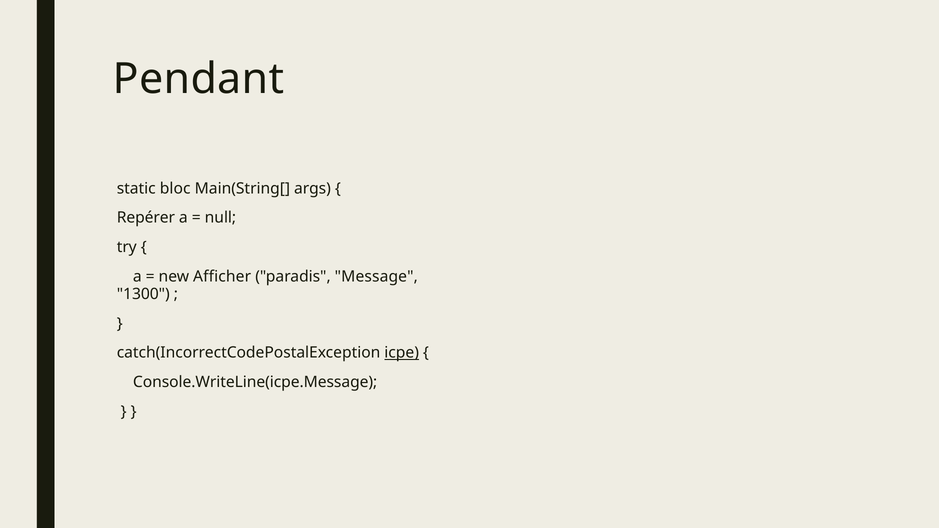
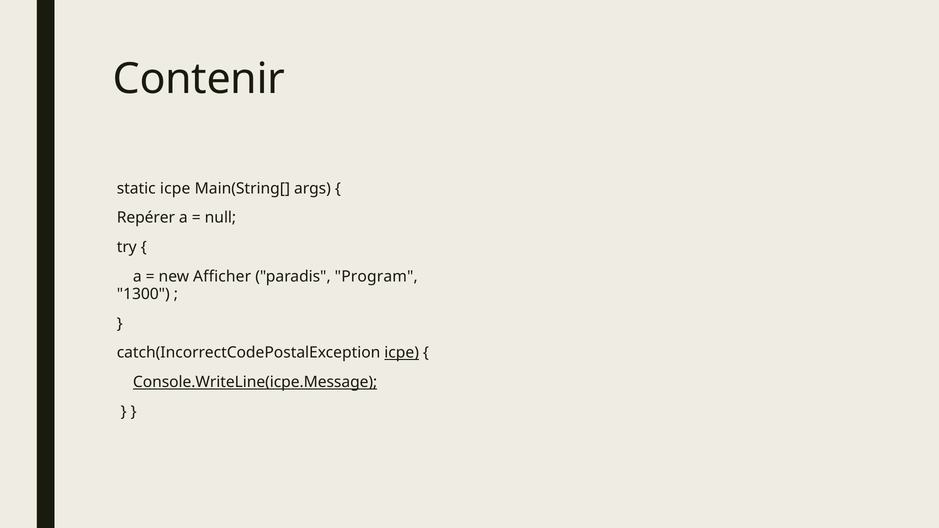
Pendant: Pendant -> Contenir (199, 79)
static bloc: bloc -> icpe (175, 189)
Message: Message -> Program (376, 277)
Console.WriteLine(icpe.Message underline: none -> present (255, 382)
